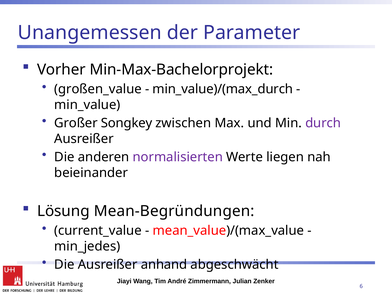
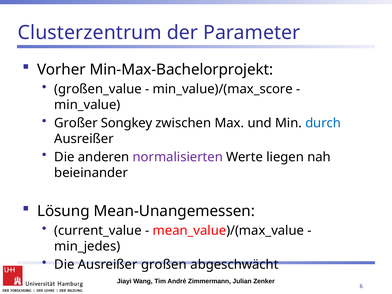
Unangemessen: Unangemessen -> Clusterzentrum (90, 33)
min_value)/(max_durch: min_value)/(max_durch -> min_value)/(max_score (223, 89)
durch colour: purple -> blue (323, 123)
Mean-Begründungen: Mean-Begründungen -> Mean-Unangemessen (174, 211)
anhand: anhand -> großen (164, 265)
